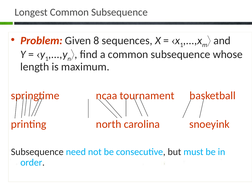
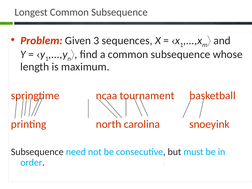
8: 8 -> 3 (96, 41)
